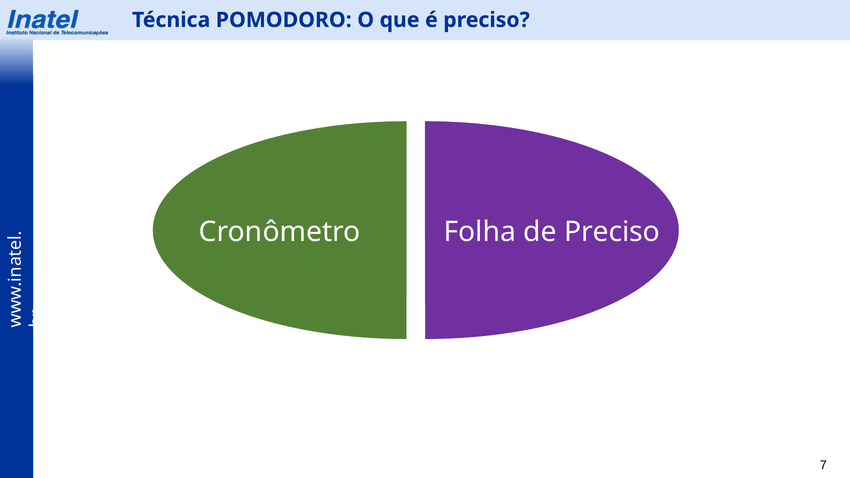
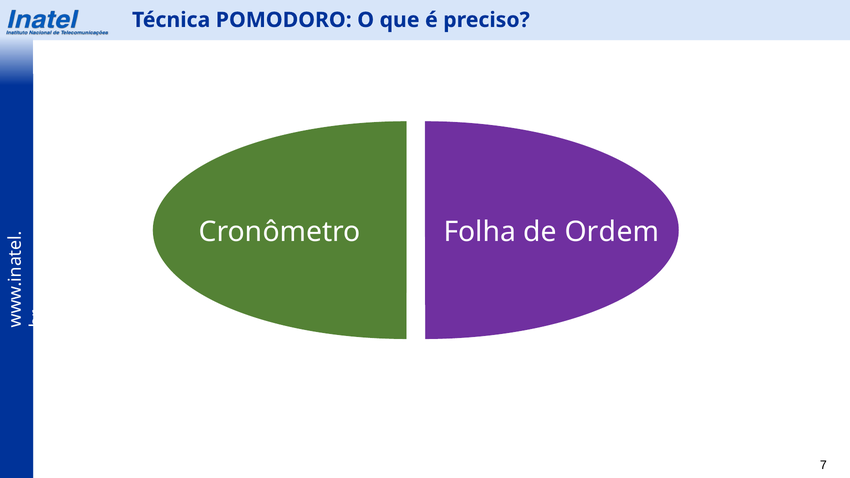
de Preciso: Preciso -> Ordem (612, 232)
